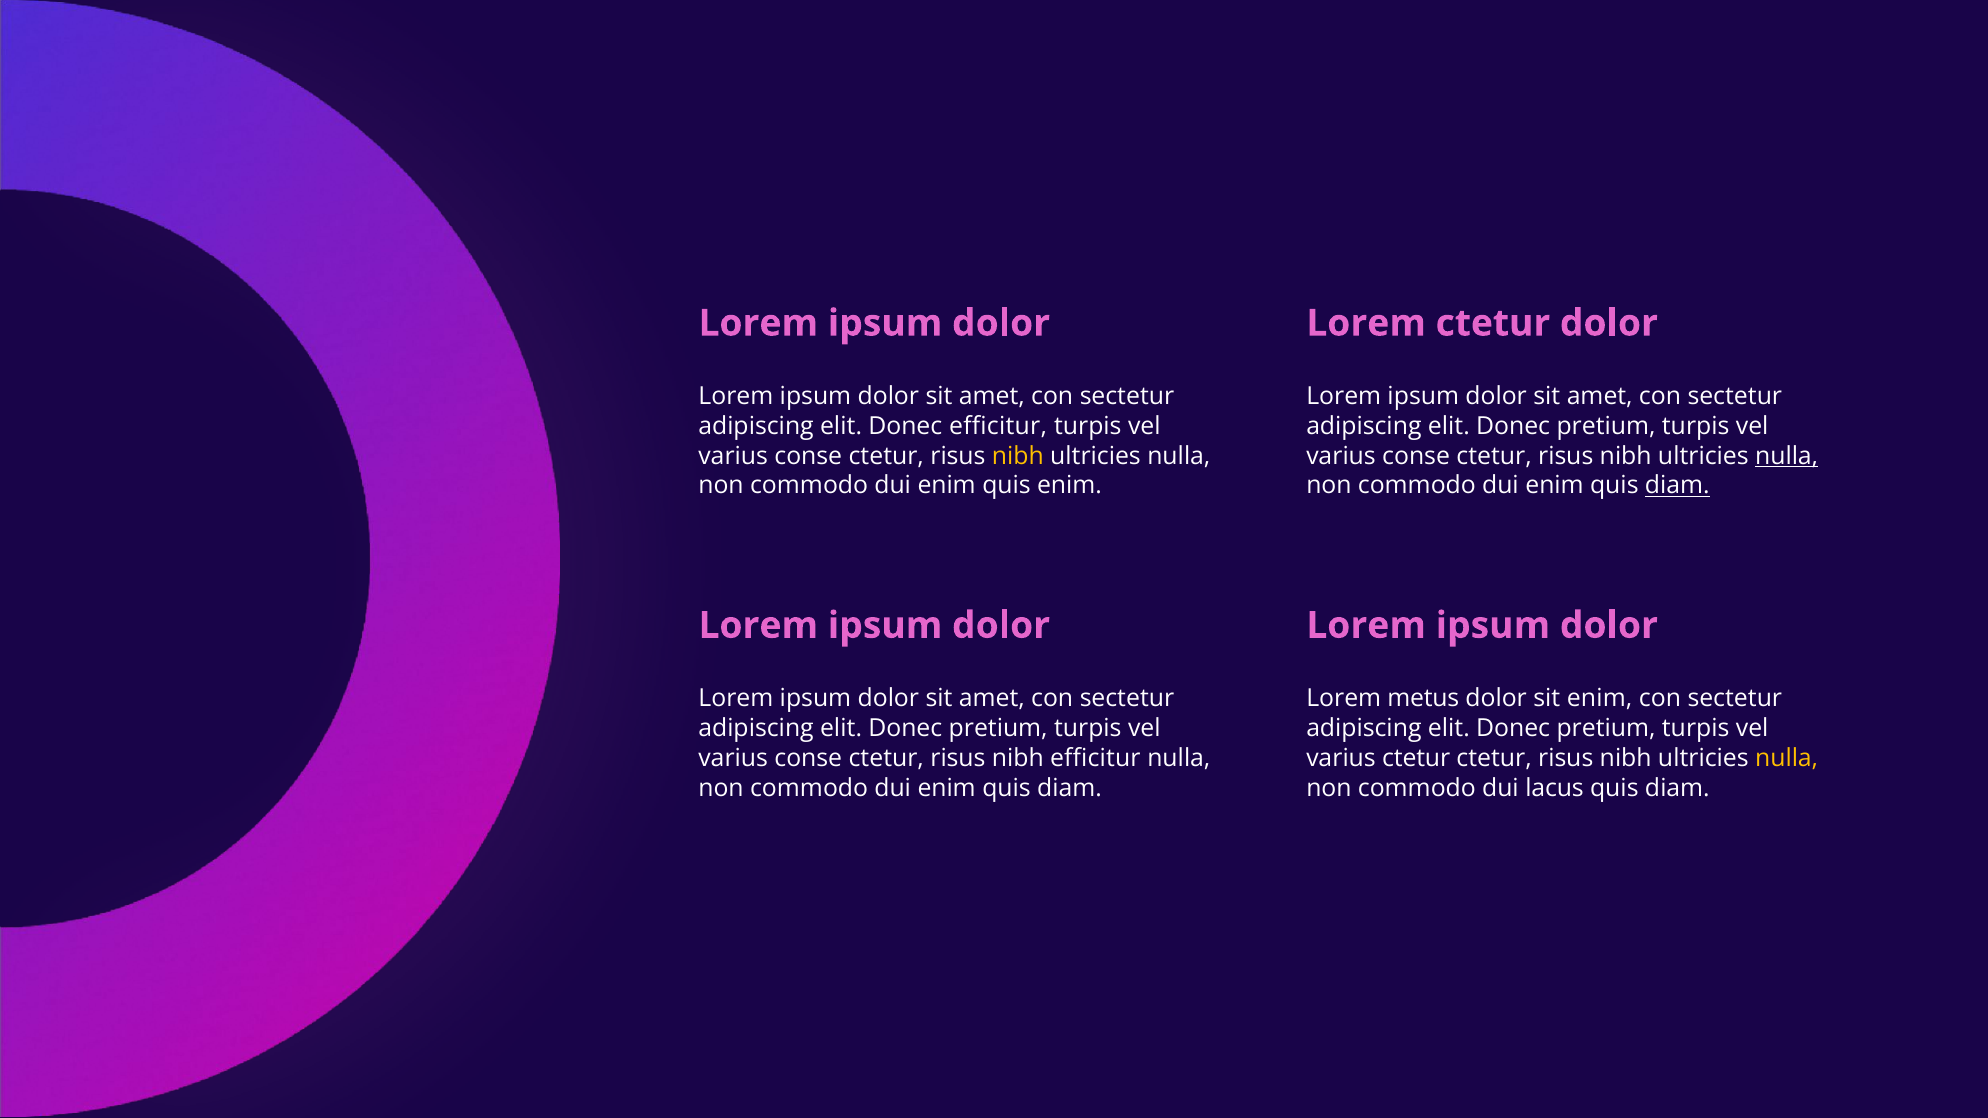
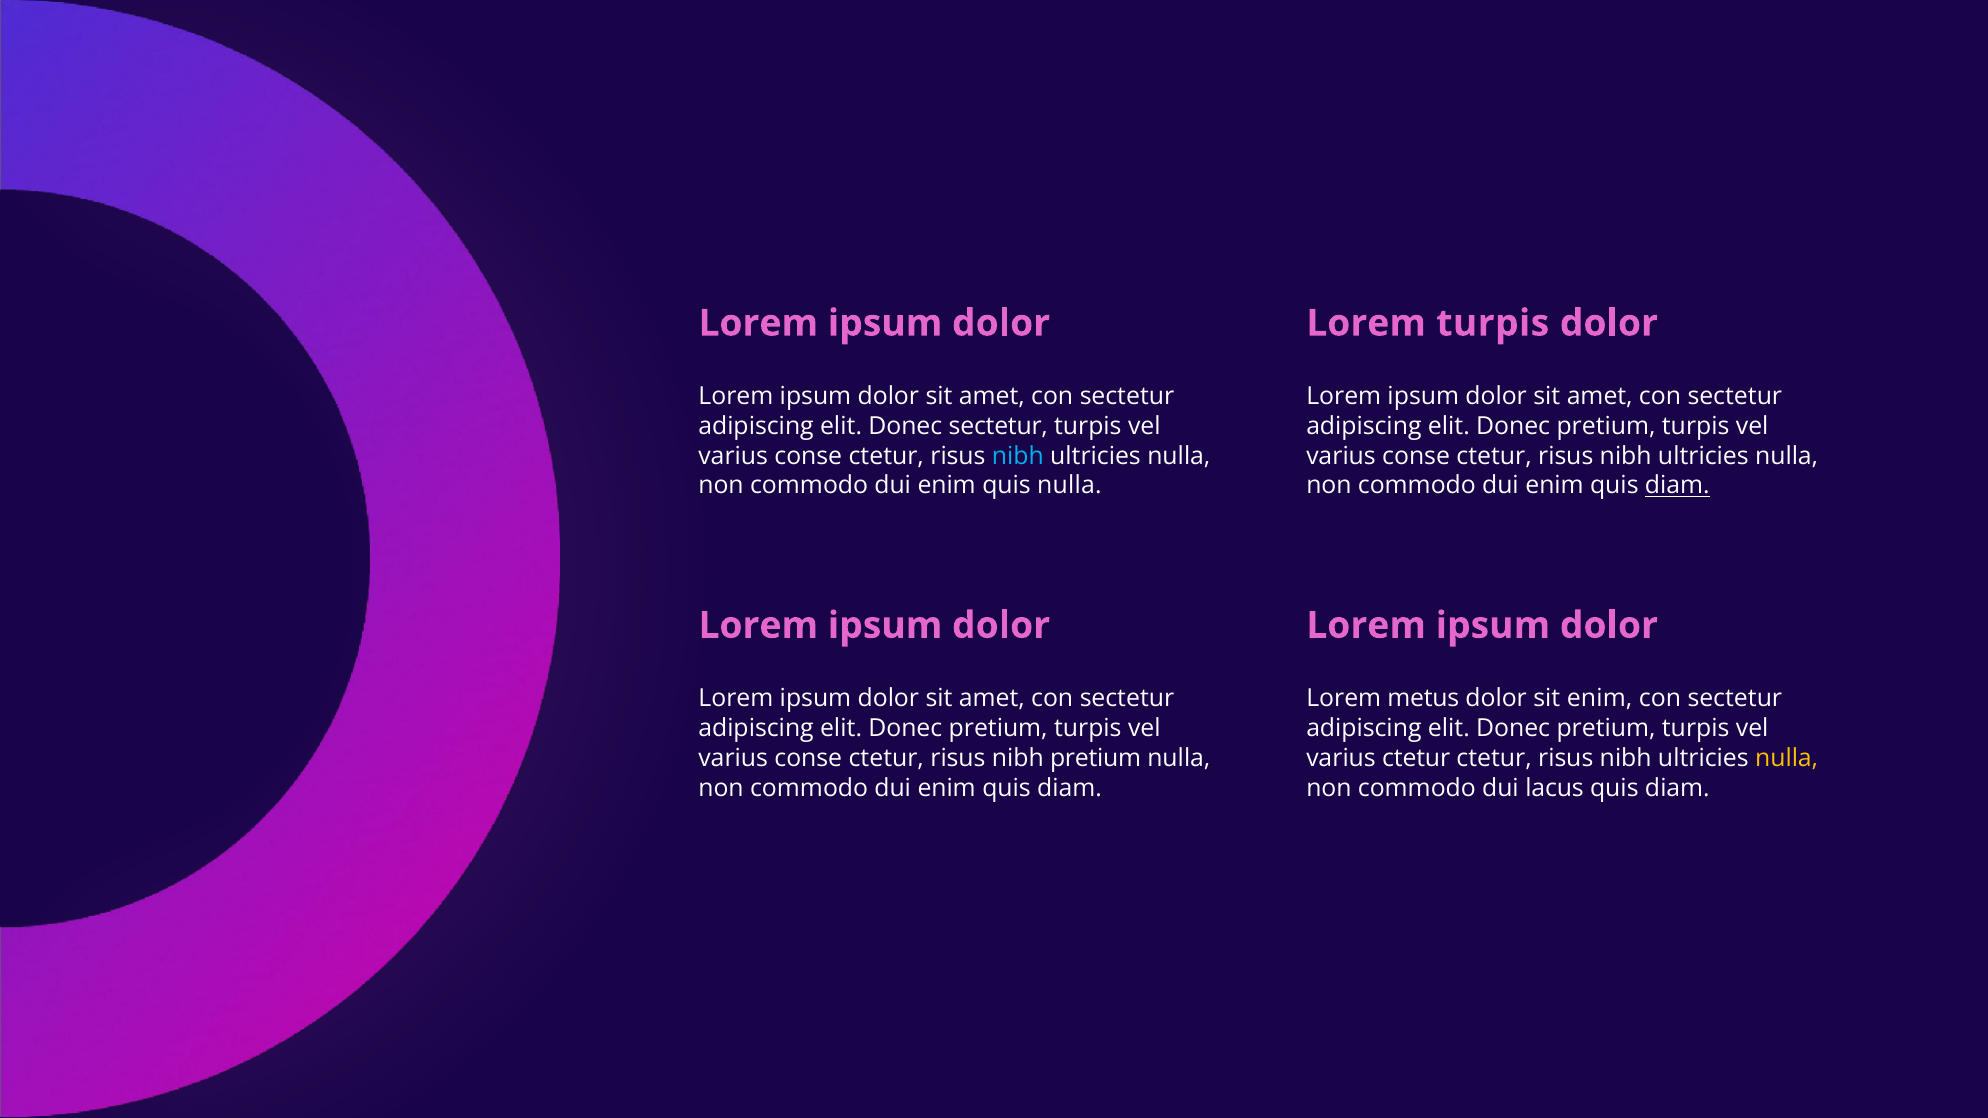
Lorem ctetur: ctetur -> turpis (1493, 323)
Donec efficitur: efficitur -> sectetur (998, 426)
nibh colour: yellow -> light blue (1018, 456)
nulla underline: present -> none (1787, 456)
quis enim: enim -> nulla (1069, 486)
nibh efficitur: efficitur -> pretium (1096, 758)
